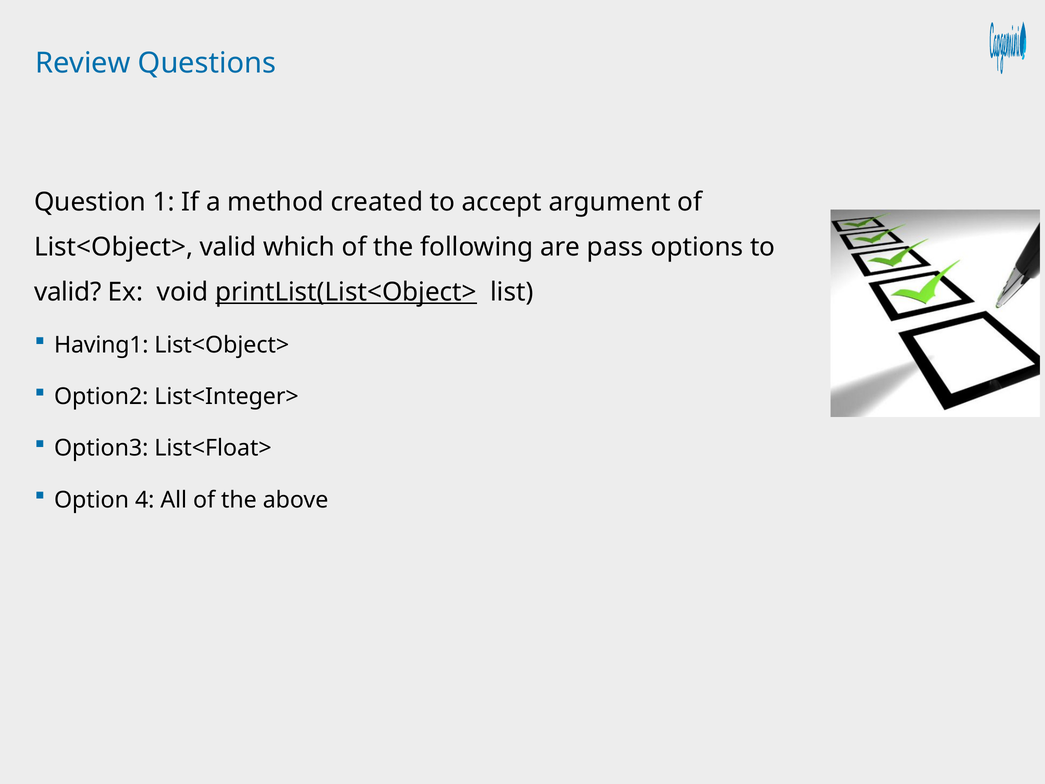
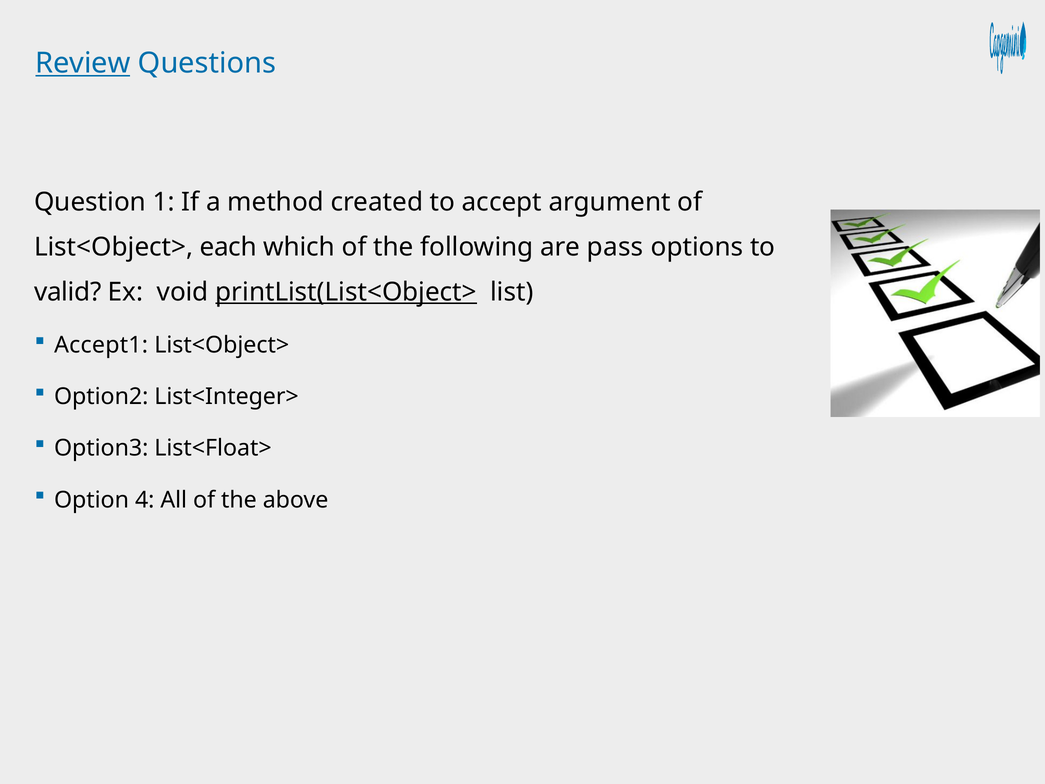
Review underline: none -> present (83, 63)
List<Object> valid: valid -> each (228, 247)
Having1: Having1 -> Accept1 (101, 345)
